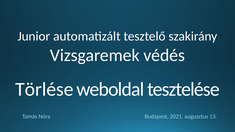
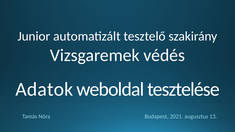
Törlése: Törlése -> Adatok (44, 89)
